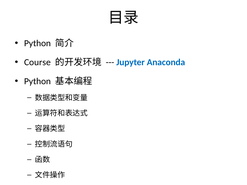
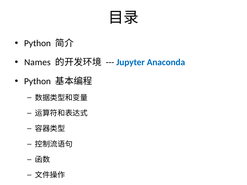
Course: Course -> Names (37, 62)
